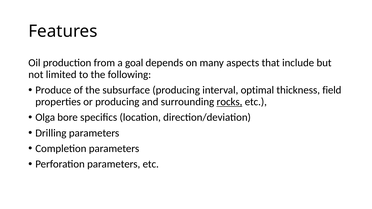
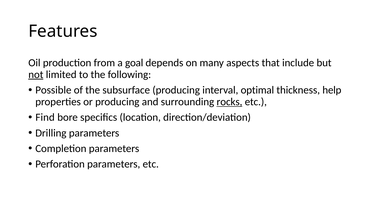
not underline: none -> present (36, 75)
Produce: Produce -> Possible (53, 90)
field: field -> help (332, 90)
Olga: Olga -> Find (45, 118)
